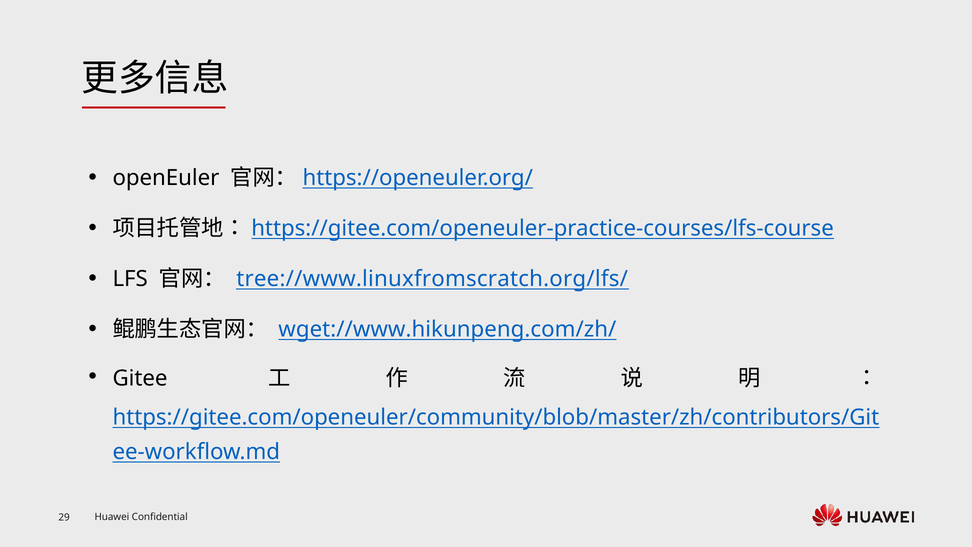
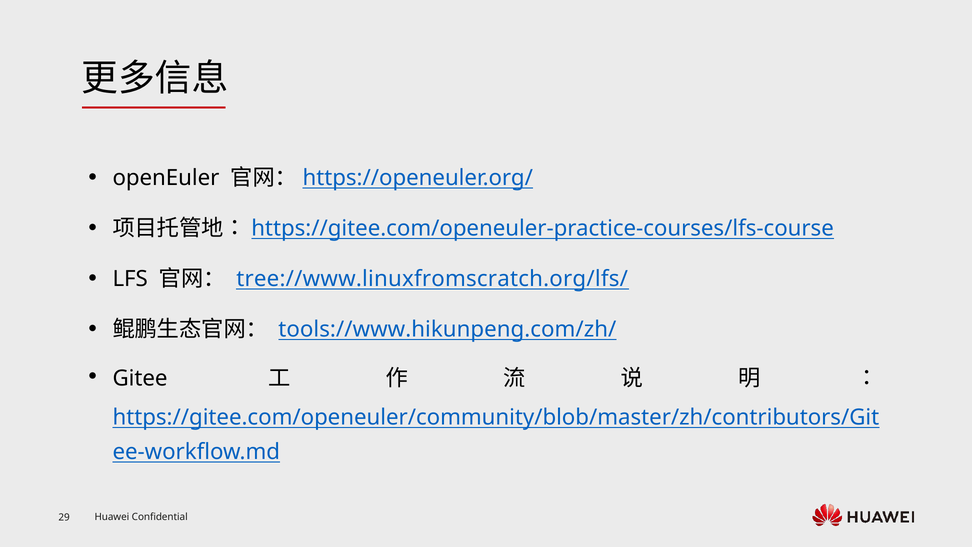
wget://www.hikunpeng.com/zh/: wget://www.hikunpeng.com/zh/ -> tools://www.hikunpeng.com/zh/ (447, 329)
